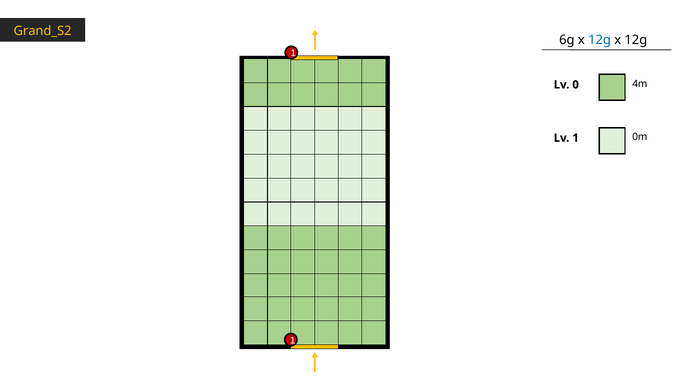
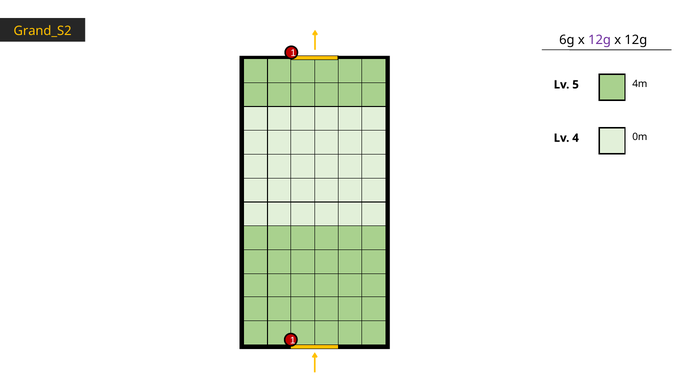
12g colour: blue -> purple (600, 40)
0: 0 -> 5 (576, 85)
Lv 1: 1 -> 4 (576, 138)
